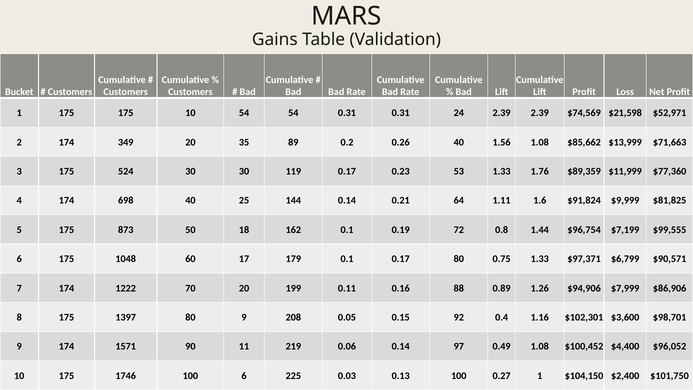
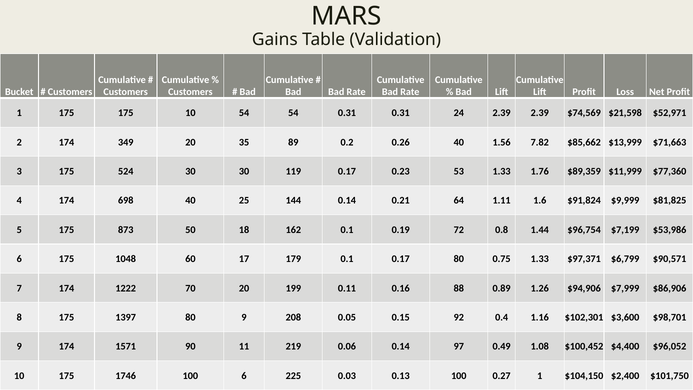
1.56 1.08: 1.08 -> 7.82 (540, 142)
$99,555: $99,555 -> $53,986 (670, 230)
